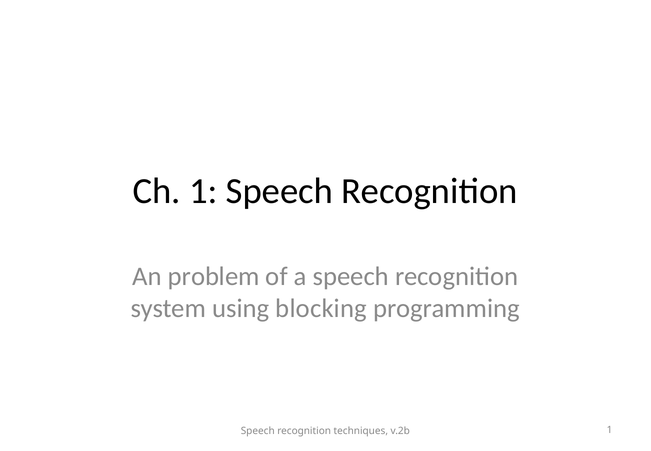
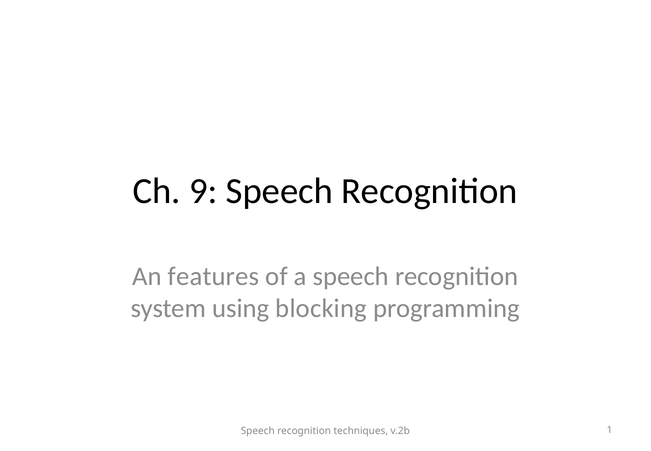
Ch 1: 1 -> 9 (203, 191)
problem: problem -> features (214, 276)
